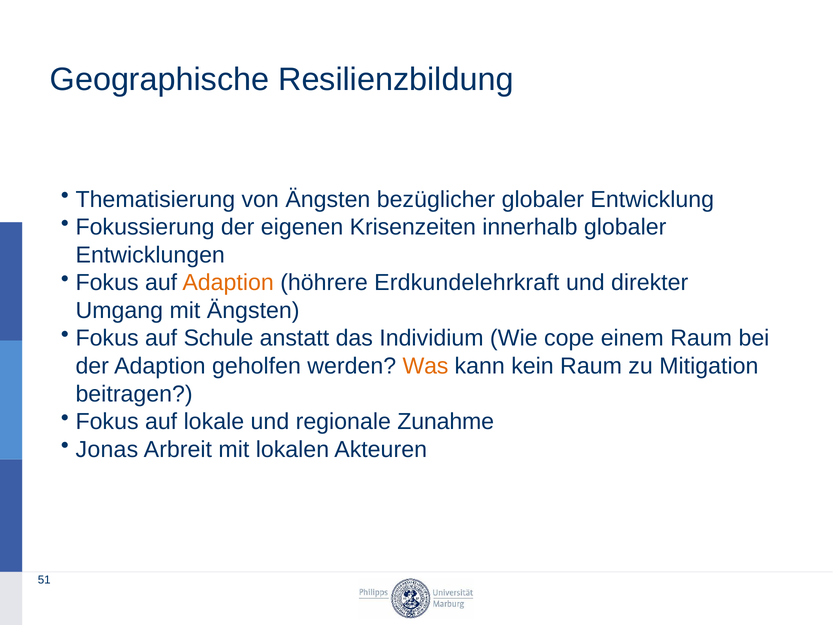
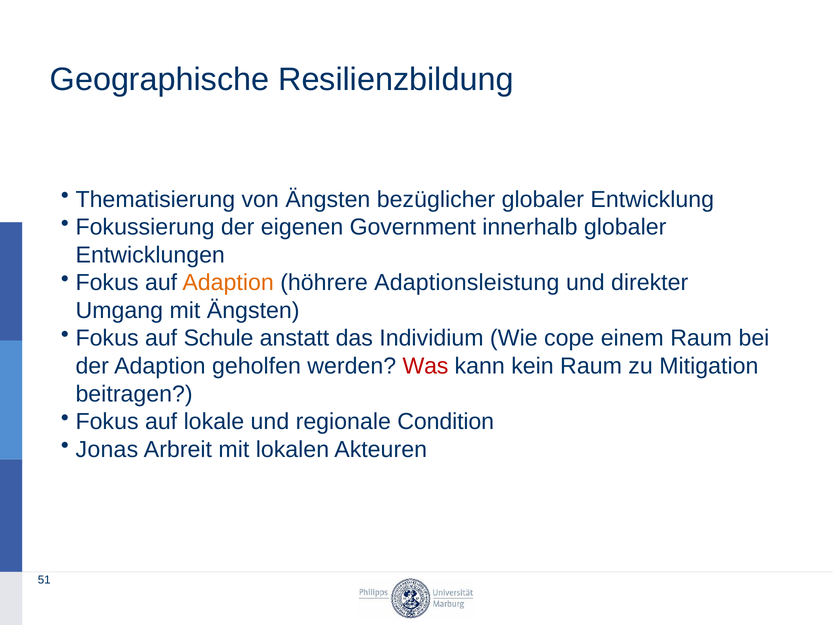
Krisenzeiten: Krisenzeiten -> Government (413, 227)
Erdkundelehrkraft: Erdkundelehrkraft -> Adaptionsleistung (467, 283)
Was colour: orange -> red (425, 366)
Zunahme: Zunahme -> Condition (446, 422)
